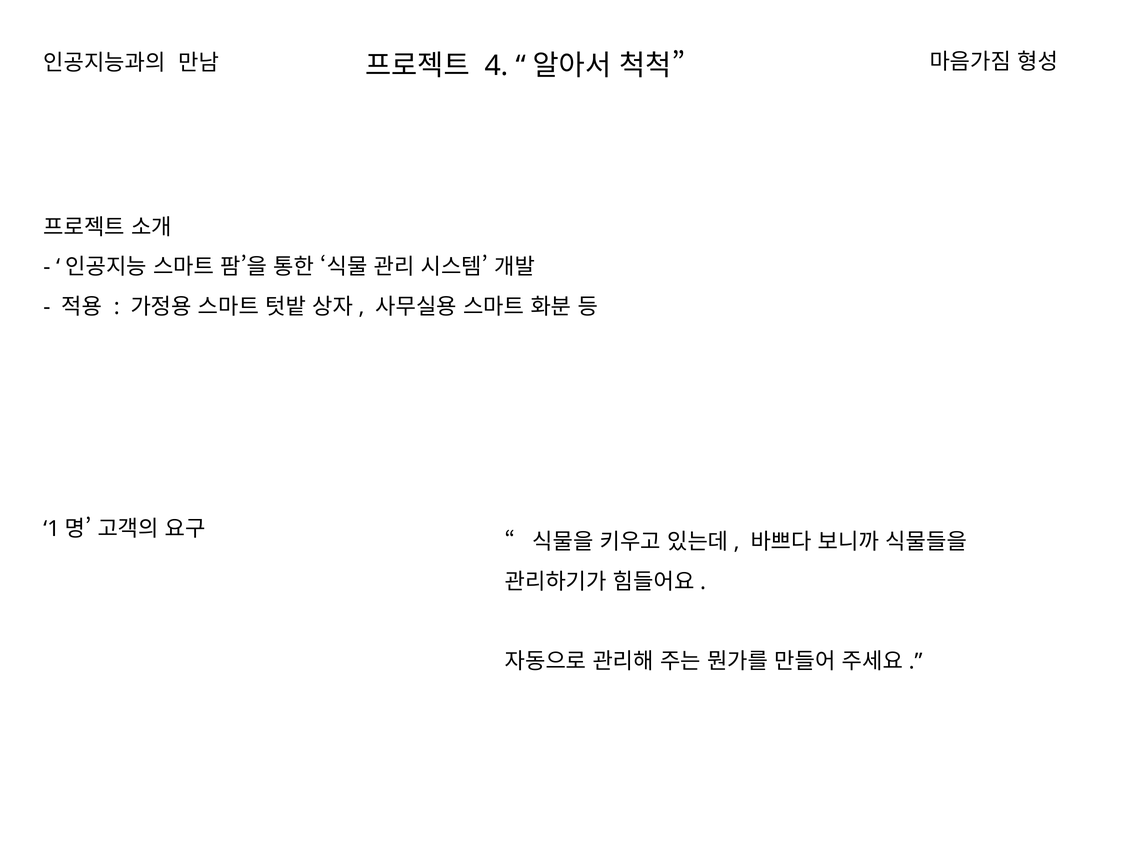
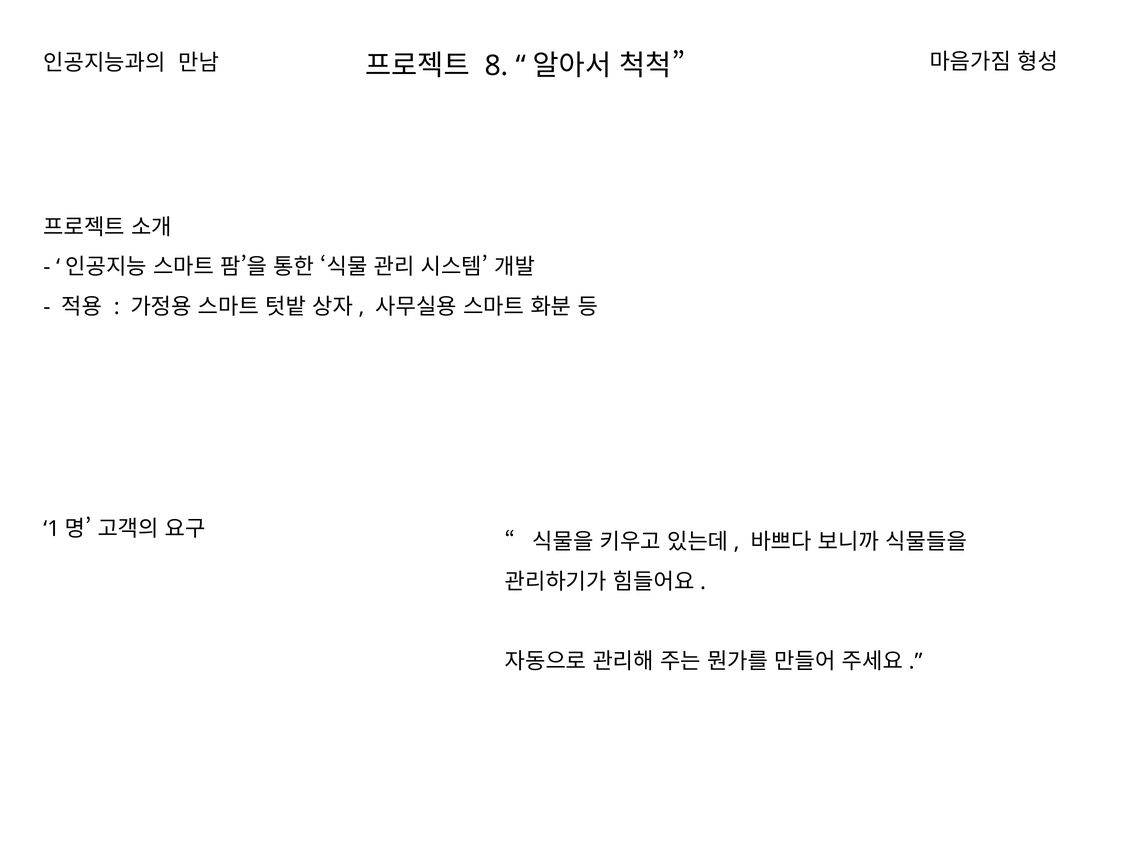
4: 4 -> 8 (497, 66)
